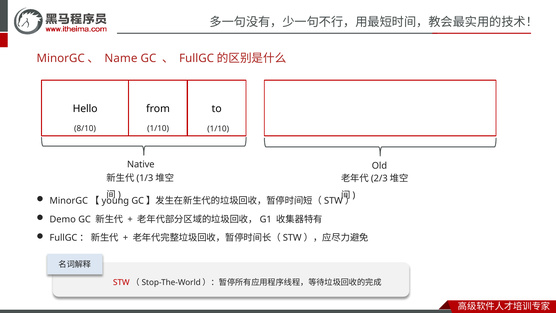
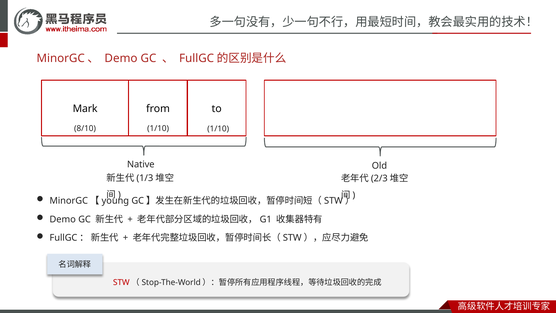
Name: Name -> Demo (121, 58)
Hello: Hello -> Mark (85, 109)
